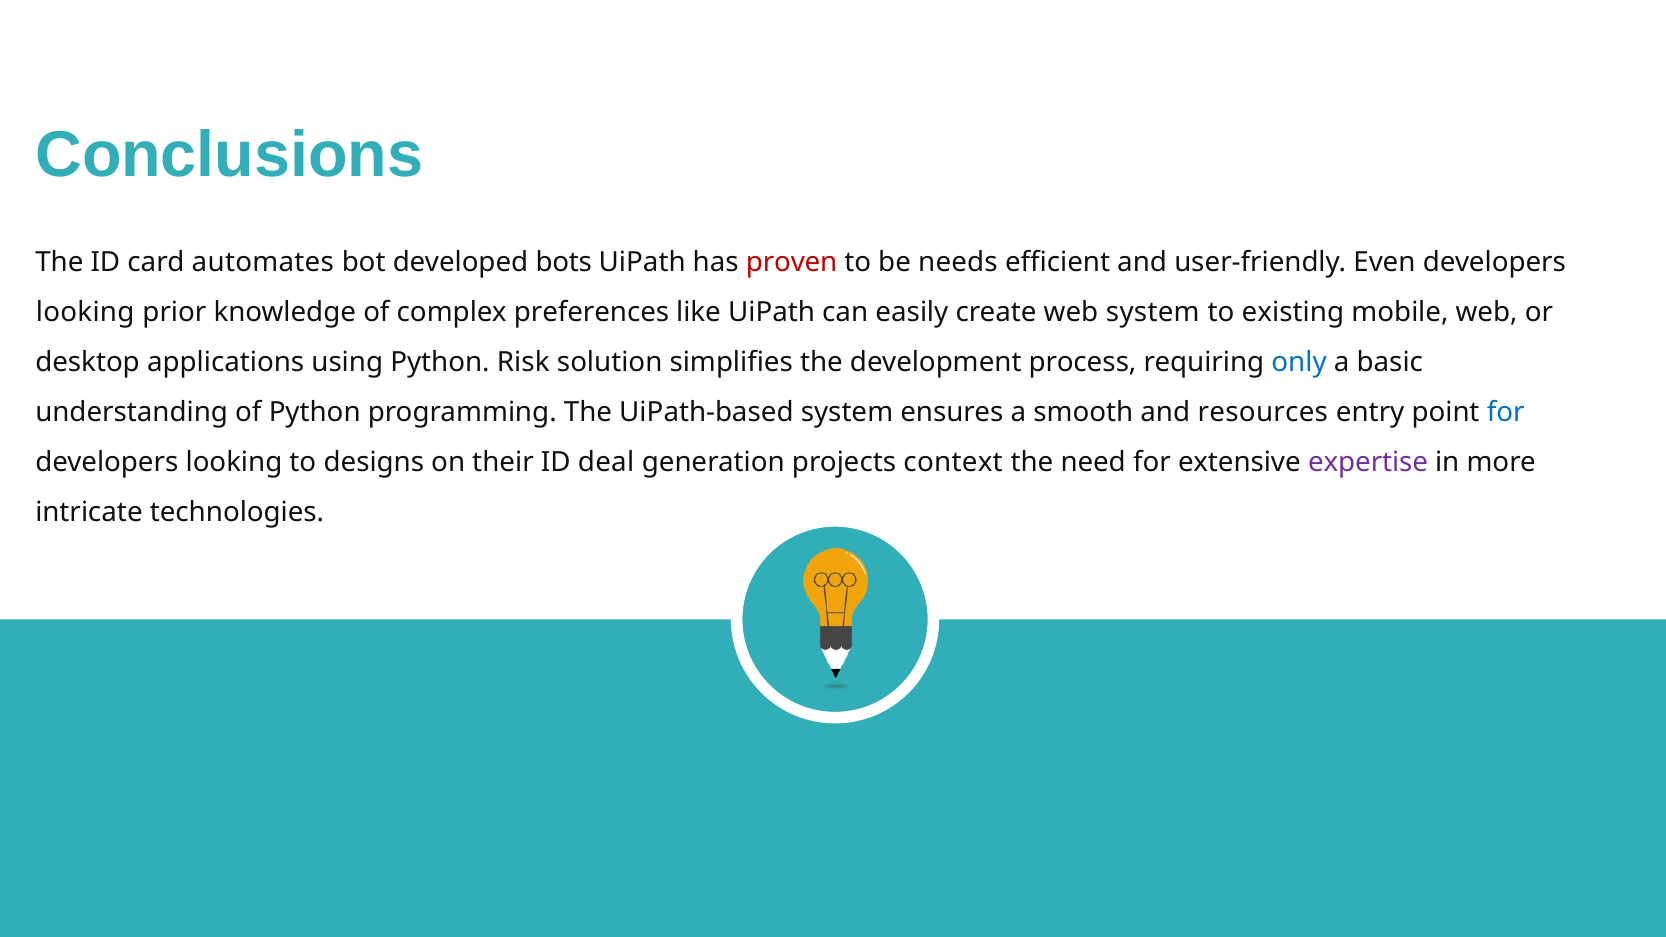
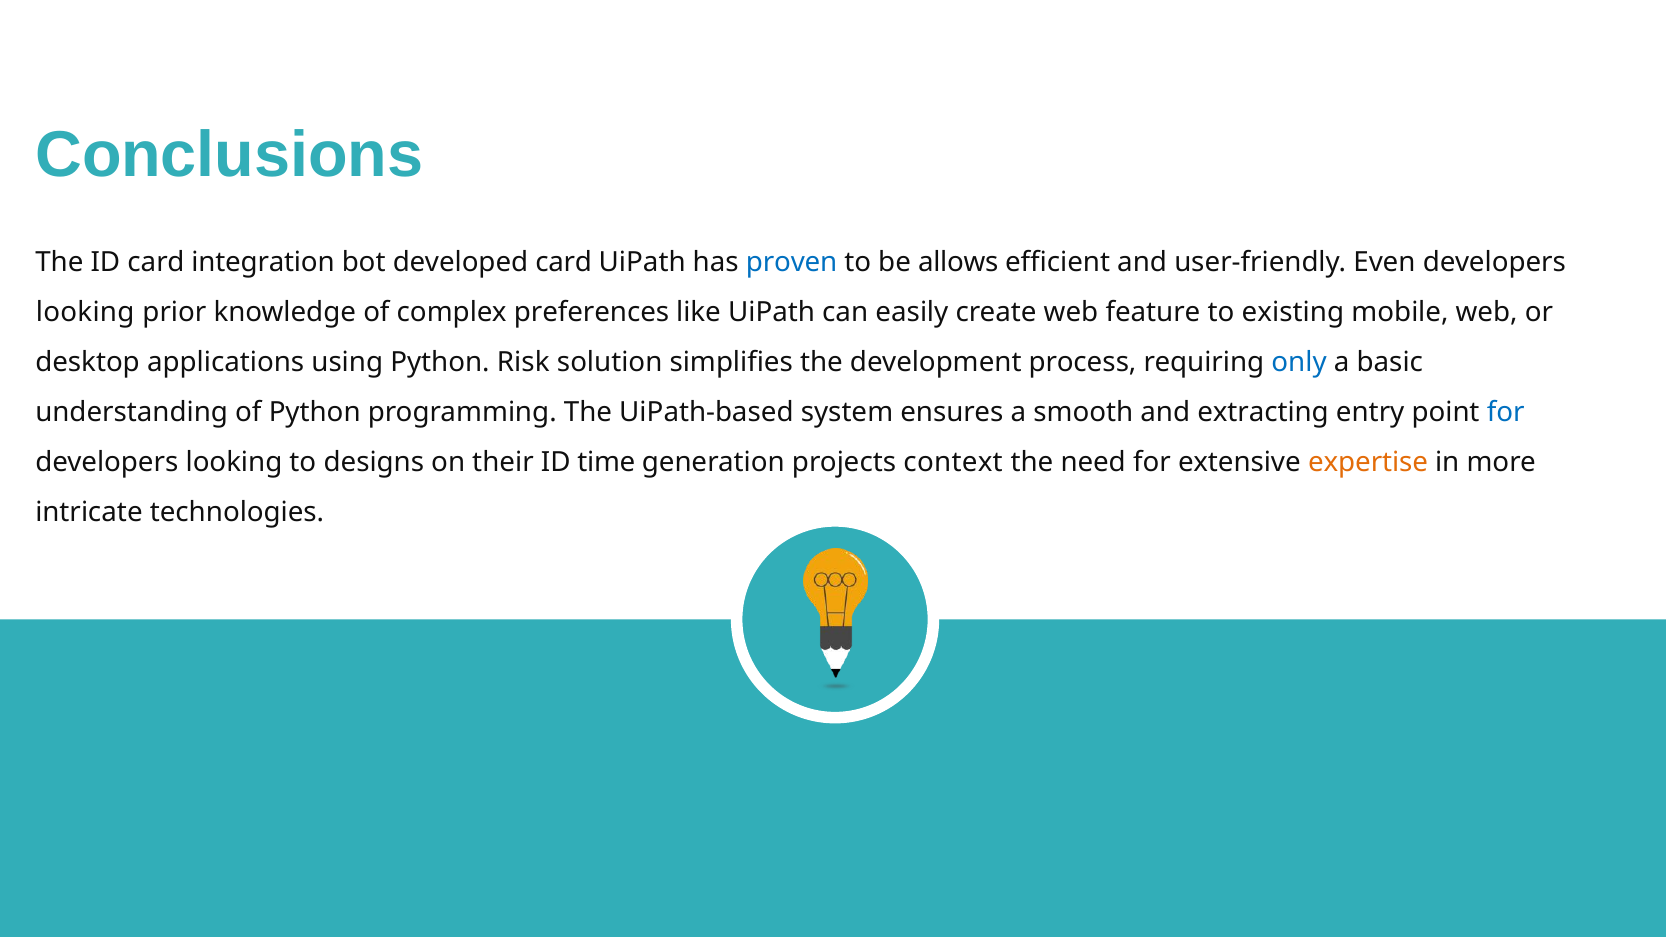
automates: automates -> integration (263, 263)
developed bots: bots -> card (564, 263)
proven colour: red -> blue (792, 263)
needs: needs -> allows (958, 263)
web system: system -> feature (1153, 313)
resources: resources -> extracting (1263, 413)
deal: deal -> time (606, 463)
expertise colour: purple -> orange (1368, 463)
